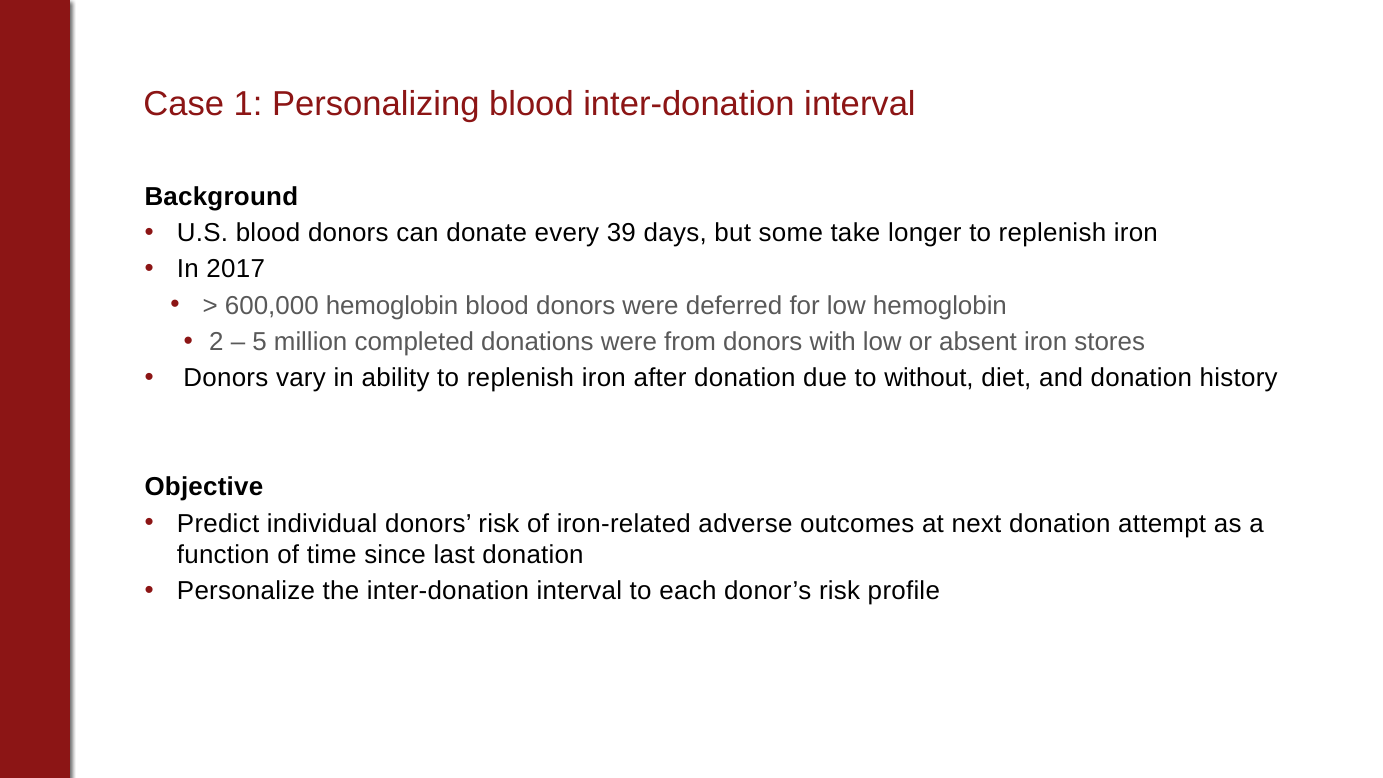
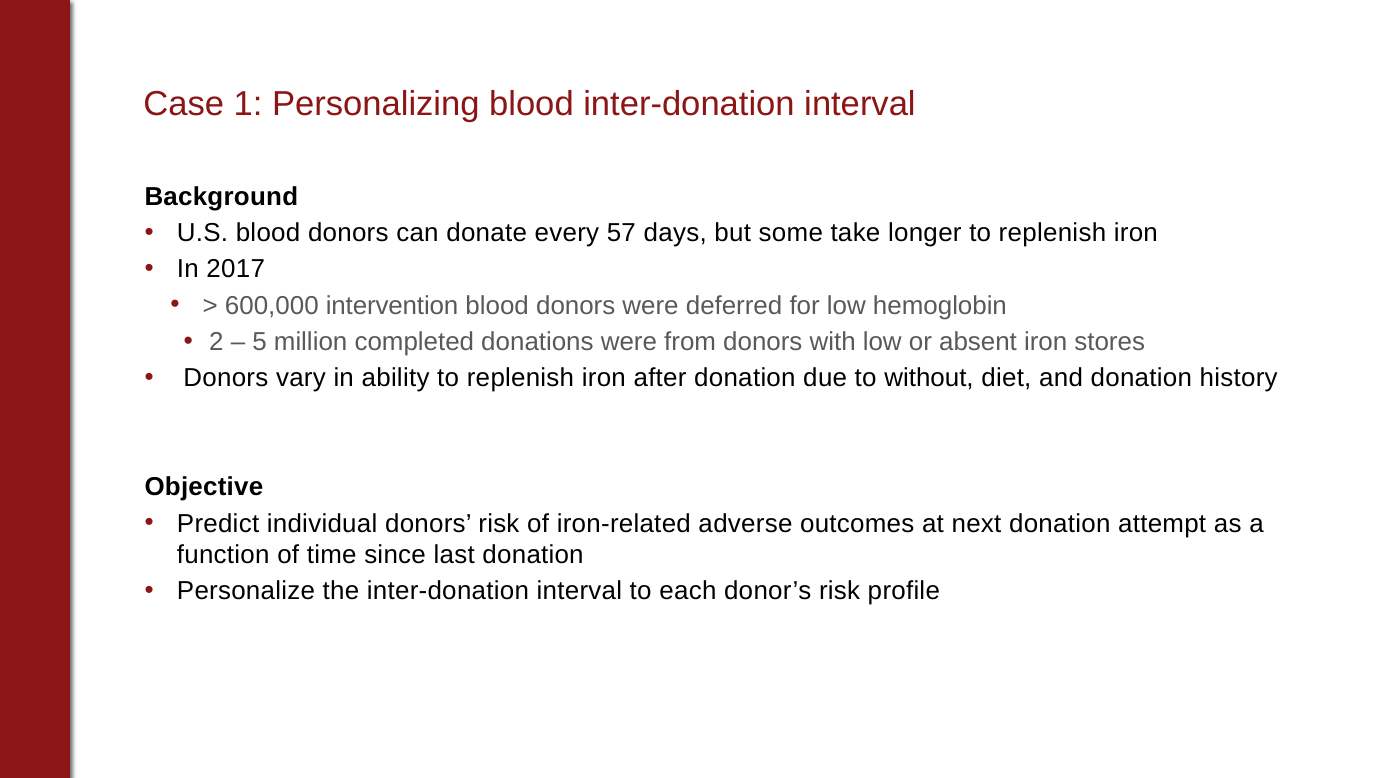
39: 39 -> 57 (621, 233)
600,000 hemoglobin: hemoglobin -> intervention (392, 306)
